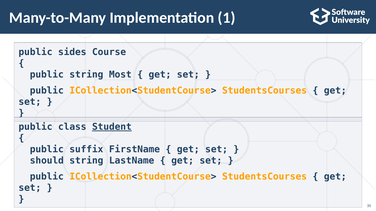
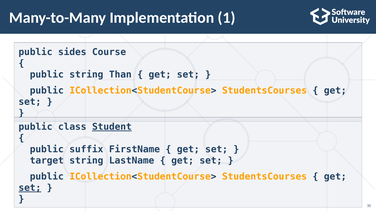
Most: Most -> Than (120, 75)
should: should -> target (47, 161)
set underline: none -> present (30, 188)
